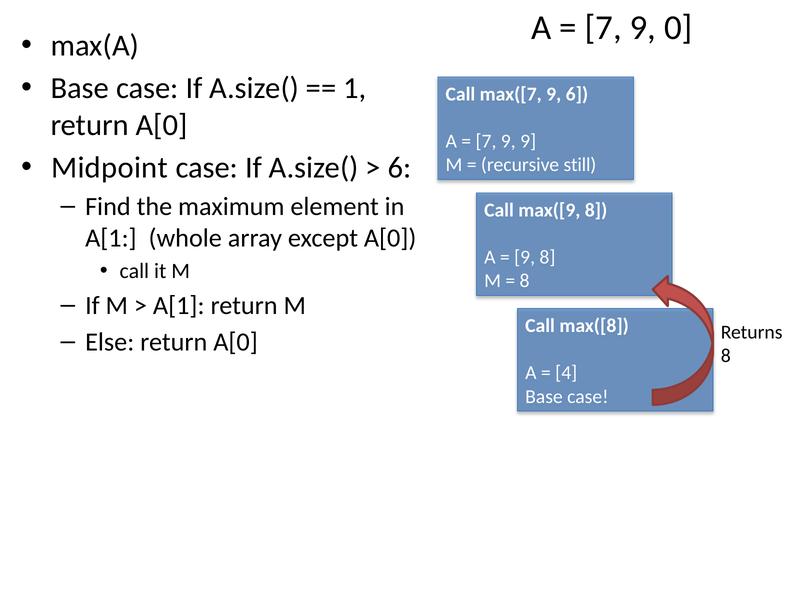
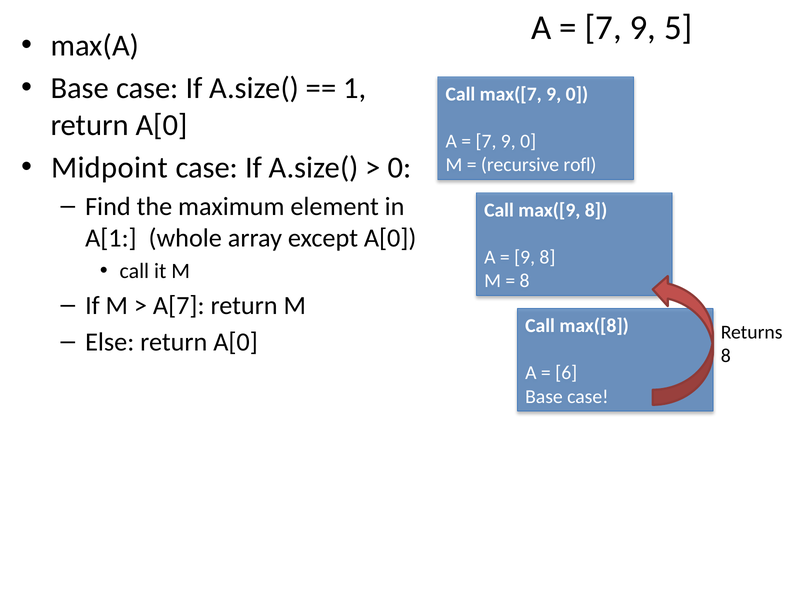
0: 0 -> 5 (678, 28)
max([7 9 6: 6 -> 0 (577, 94)
7 9 9: 9 -> 0 (528, 141)
6: 6 -> 0 (399, 168)
still: still -> rofl (580, 165)
A[1: A[1 -> A[7 (179, 306)
4: 4 -> 6 (566, 373)
